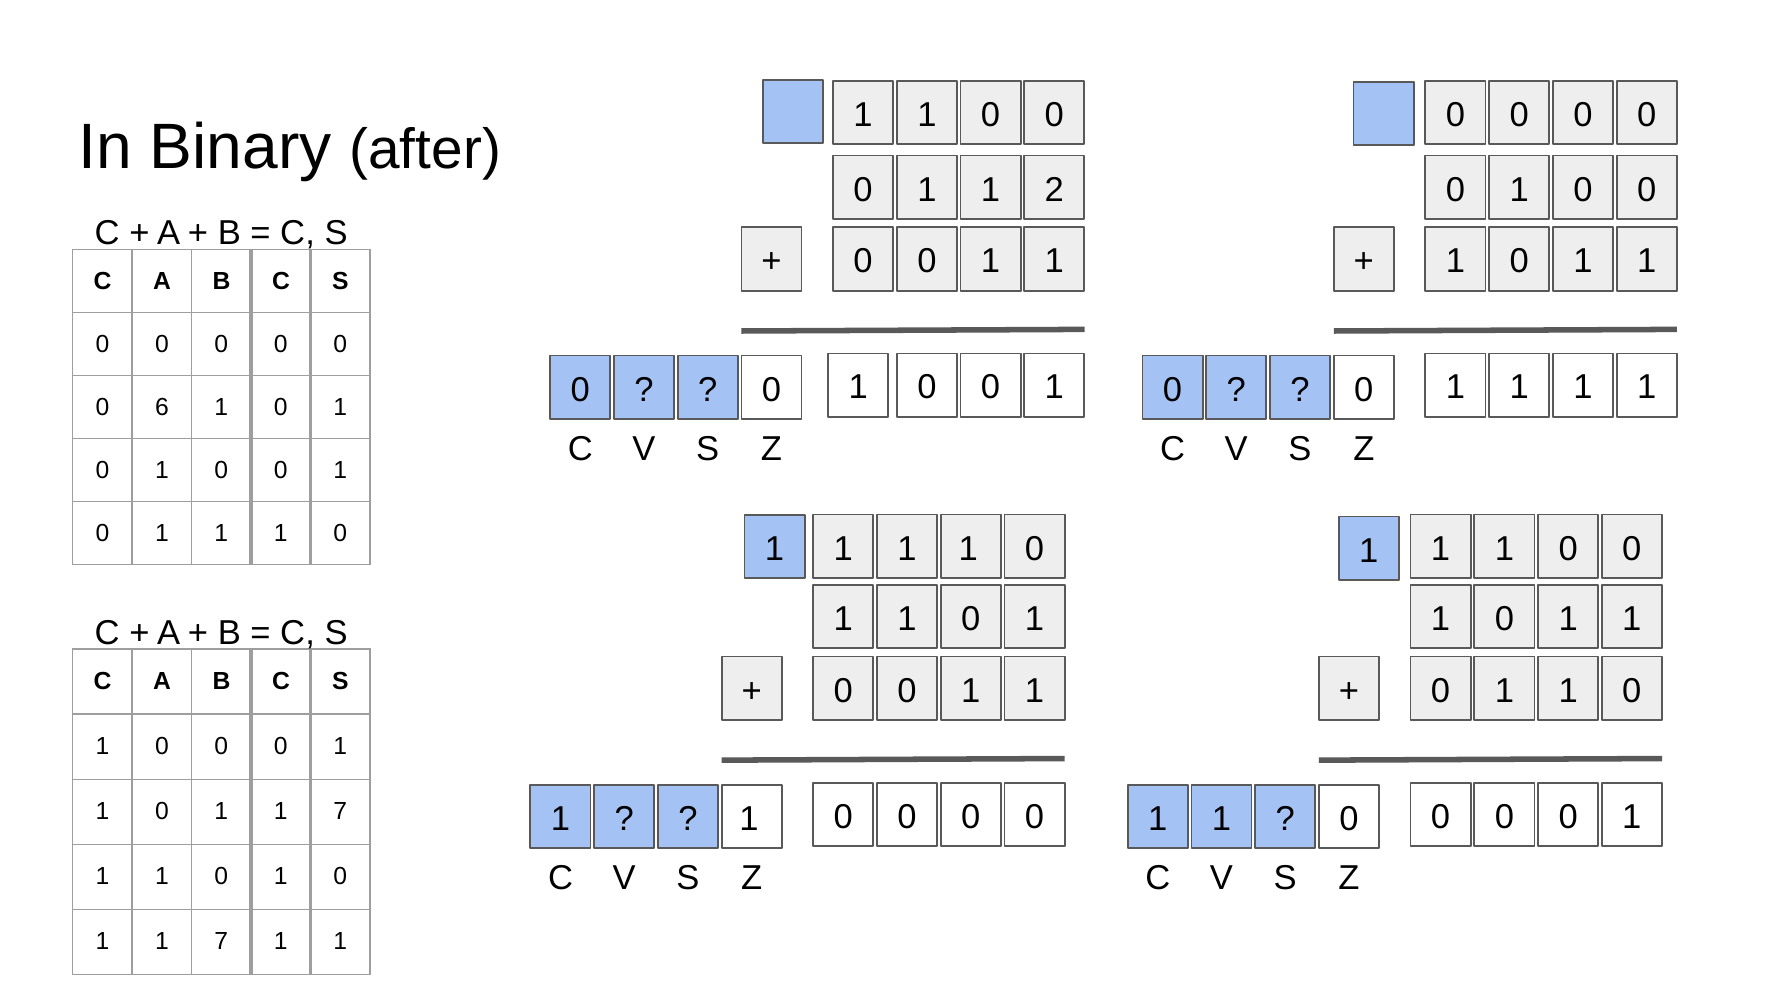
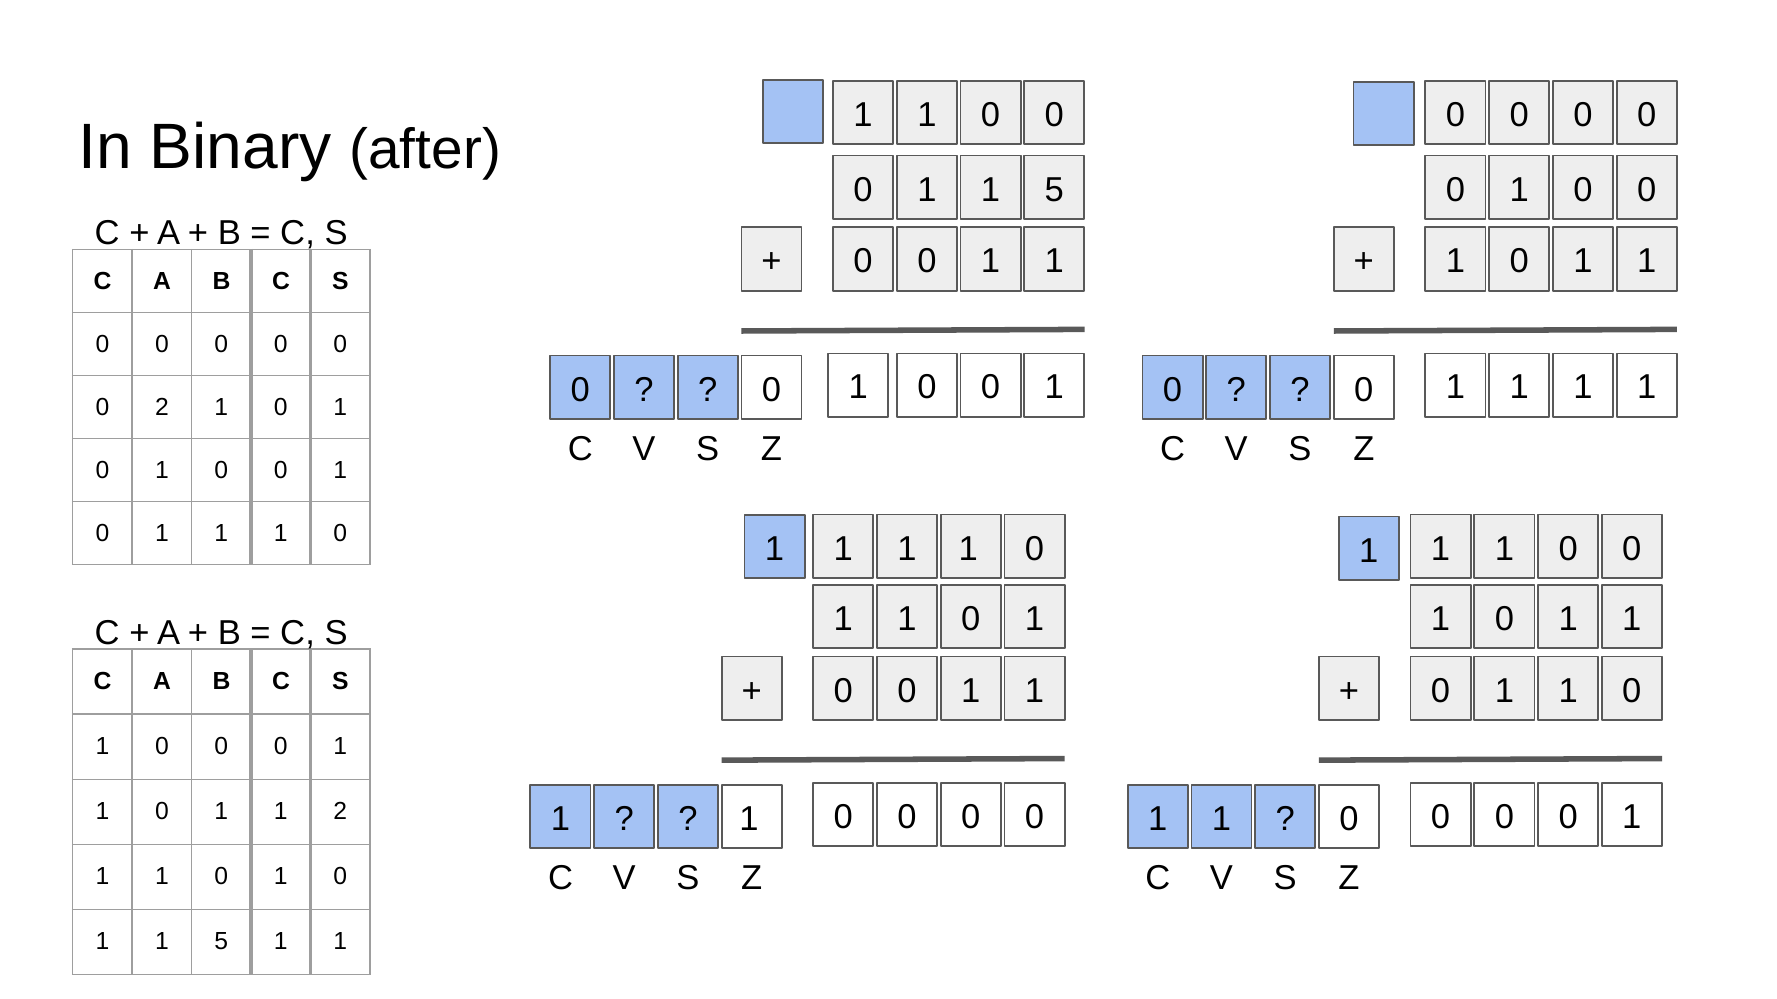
2: 2 -> 5 (1054, 190)
0 6: 6 -> 2 (162, 408)
7: 7 -> 2 (340, 812)
7: 7 -> 5 (221, 942)
